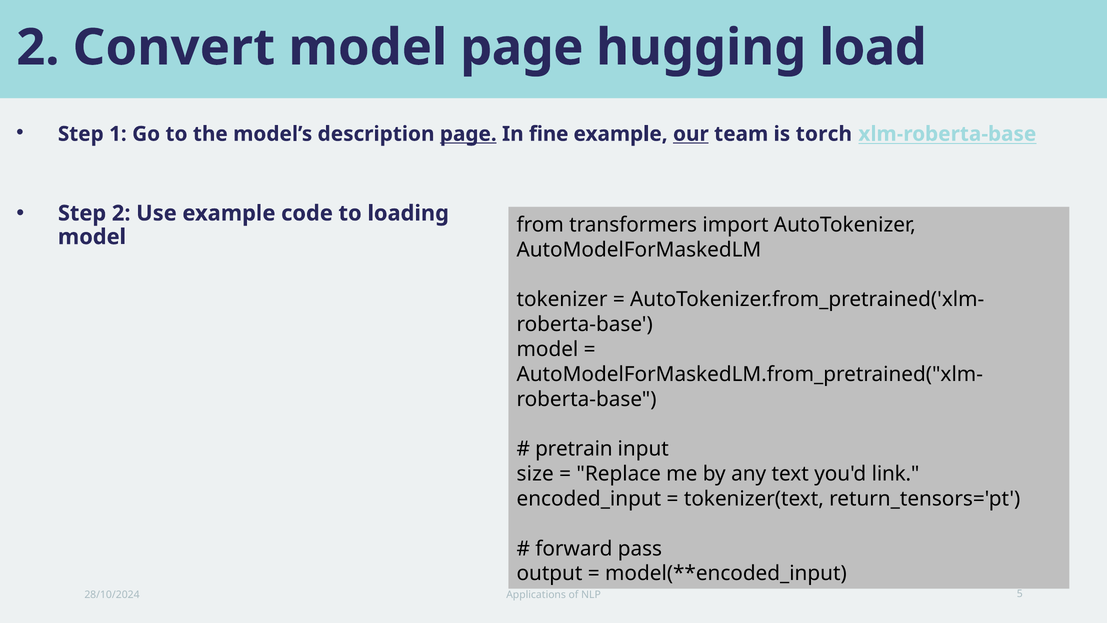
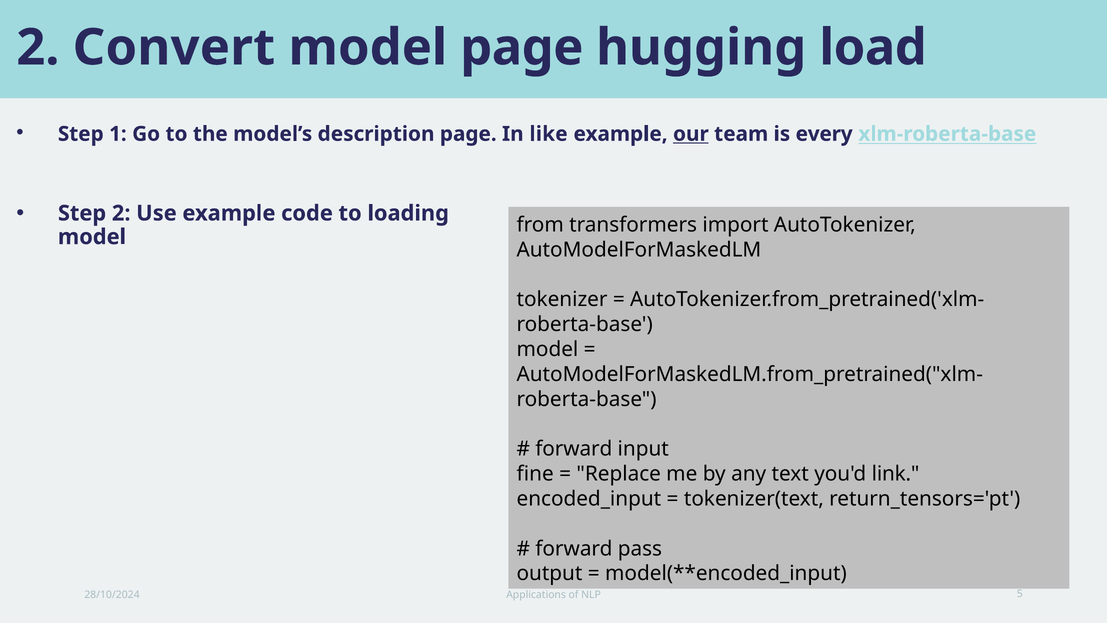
page underline: present -> none (468, 134)
fine: fine -> like (548, 134)
torch: torch -> every (824, 134)
pretrain: pretrain -> forward (574, 449)
size: size -> fine (535, 474)
